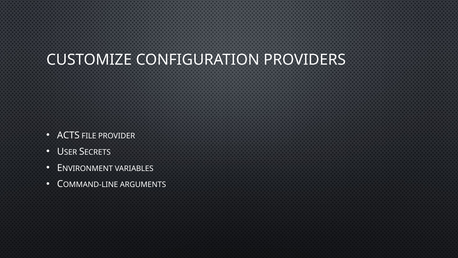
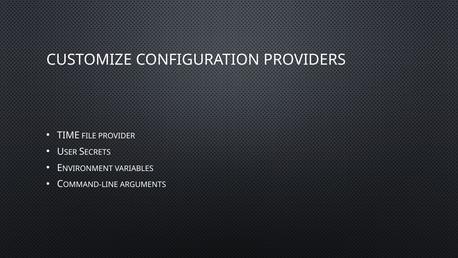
ACTS: ACTS -> TIME (68, 135)
